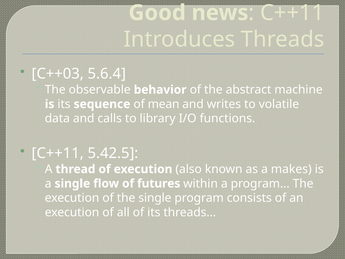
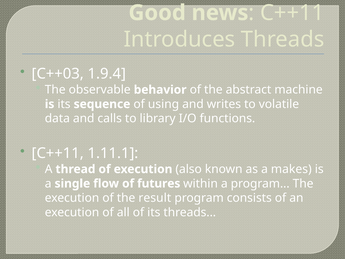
5.6.4: 5.6.4 -> 1.9.4 (107, 74)
mean: mean -> using (163, 104)
5.42.5: 5.42.5 -> 1.11.1 (113, 153)
the single: single -> result (155, 198)
